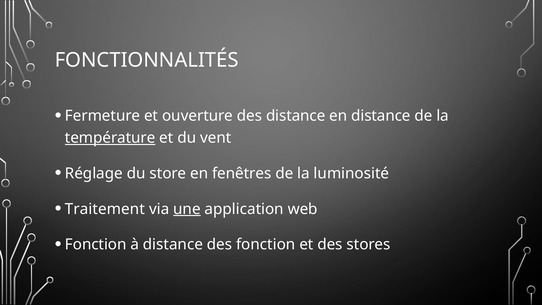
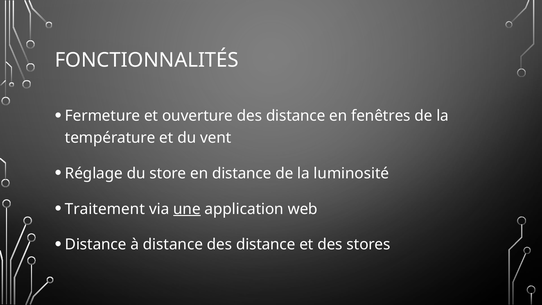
en distance: distance -> fenêtres (381, 116)
température underline: present -> none (110, 138)
en fenêtres: fenêtres -> distance (242, 173)
Fonction: Fonction -> Distance (96, 244)
distance des fonction: fonction -> distance (266, 244)
